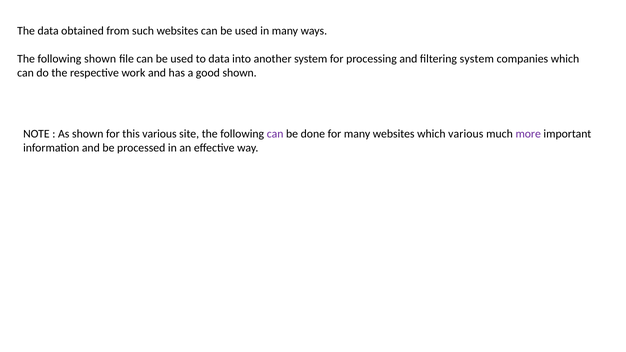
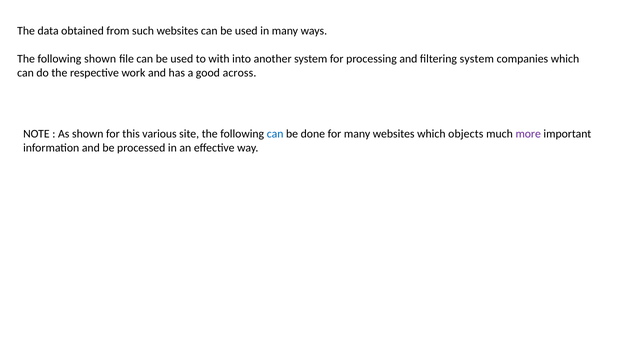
to data: data -> with (219, 59)
good shown: shown -> across (240, 73)
can colour: purple -> blue (275, 134)
which various: various -> objects (466, 134)
